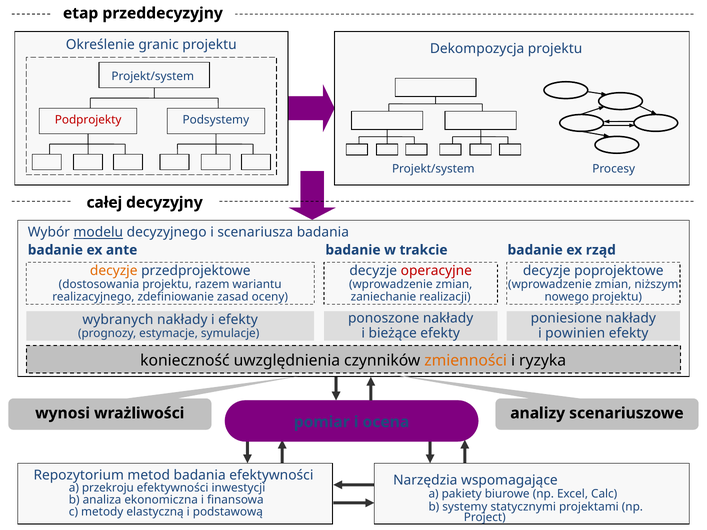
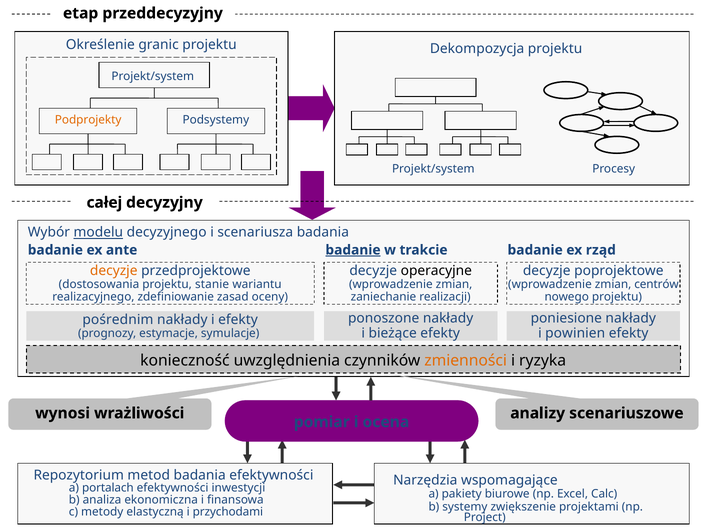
Podprojekty colour: red -> orange (88, 120)
badanie underline: none -> present (353, 250)
operacyjne colour: red -> black (436, 271)
razem: razem -> stanie (212, 285)
niższym: niższym -> centrów (656, 285)
wybranych: wybranych -> pośrednim (118, 320)
przekroju: przekroju -> portalach (108, 488)
statycznymi: statycznymi -> zwiększenie (523, 507)
podstawową: podstawową -> przychodami (228, 512)
